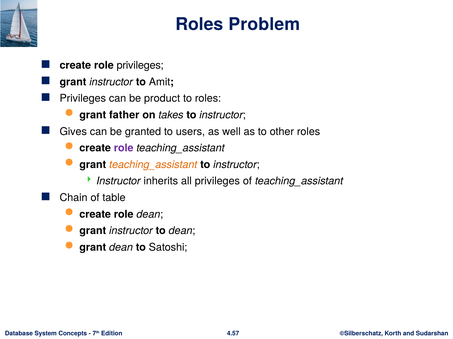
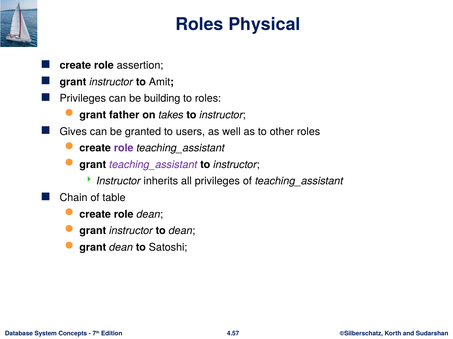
Problem: Problem -> Physical (264, 24)
role privileges: privileges -> assertion (140, 65)
product: product -> building (162, 99)
teaching_assistant colour: orange -> purple (153, 165)
